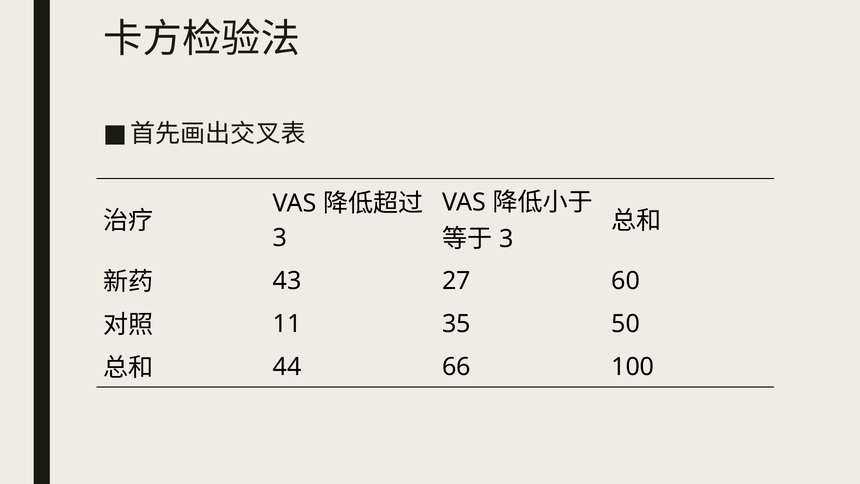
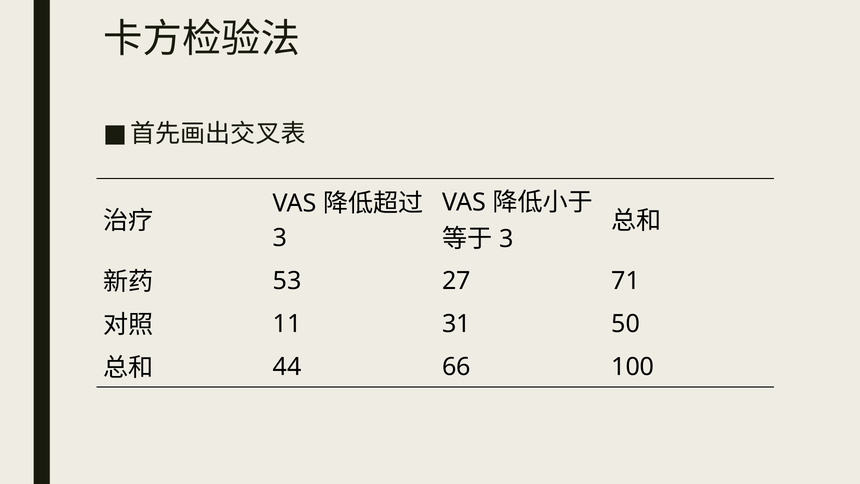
43: 43 -> 53 (287, 281)
60: 60 -> 71 (626, 281)
35: 35 -> 31 (456, 324)
